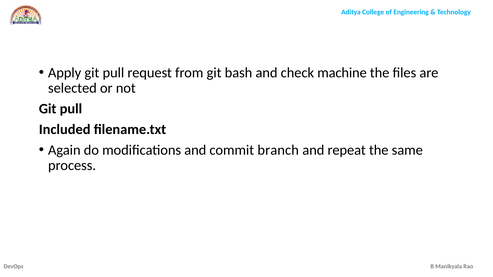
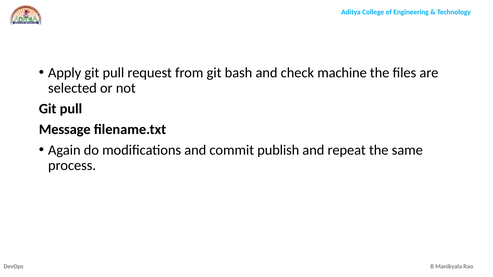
Included: Included -> Message (65, 130)
branch: branch -> publish (278, 150)
